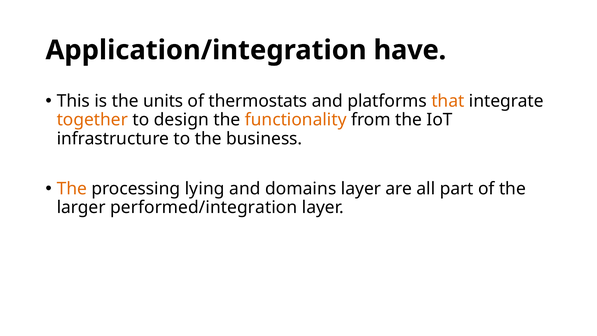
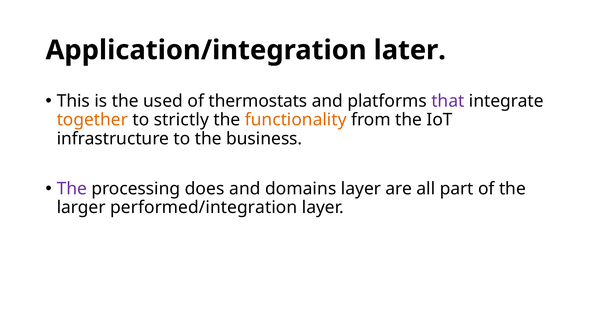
have: have -> later (410, 50)
units: units -> used (163, 101)
that colour: orange -> purple (448, 101)
design: design -> strictly (181, 120)
The colour: orange -> purple (72, 189)
lying: lying -> does (205, 189)
